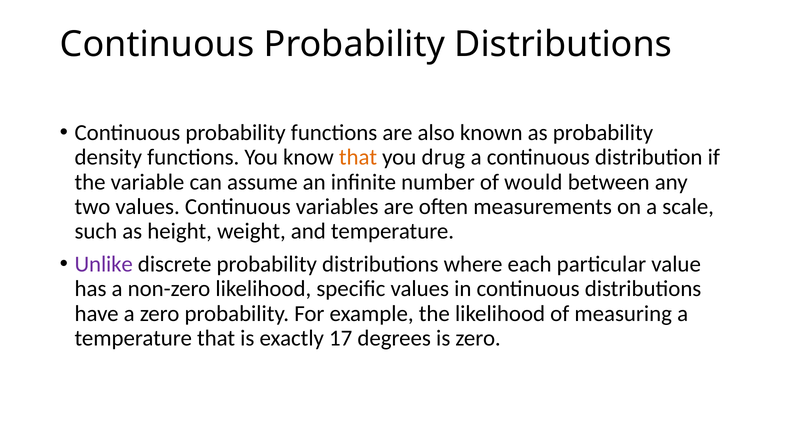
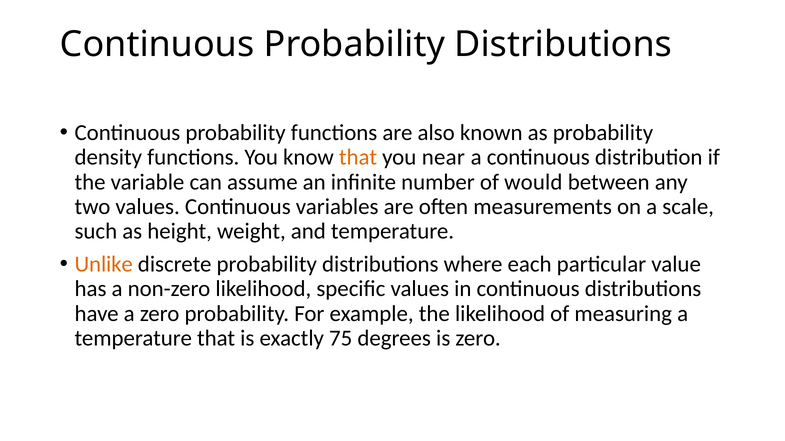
drug: drug -> near (443, 157)
Unlike colour: purple -> orange (104, 265)
17: 17 -> 75 (341, 339)
